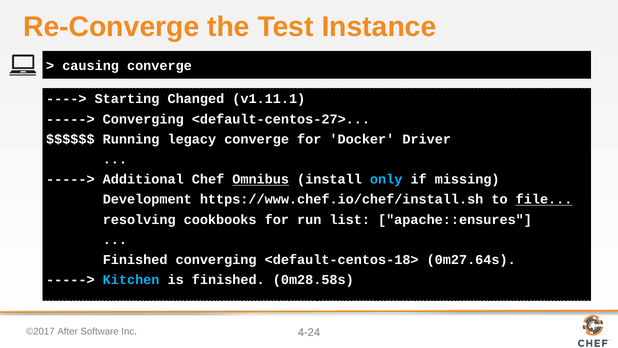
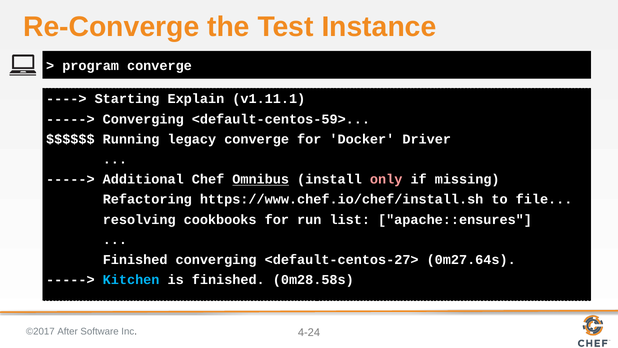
causing: causing -> program (91, 66)
Changed: Changed -> Explain (196, 99)
<default-centos-27>: <default-centos-27> -> <default-centos-59> (281, 119)
only colour: light blue -> pink (386, 179)
Development: Development -> Refactoring (147, 199)
file underline: present -> none (544, 199)
<default-centos-18>: <default-centos-18> -> <default-centos-27> (342, 260)
